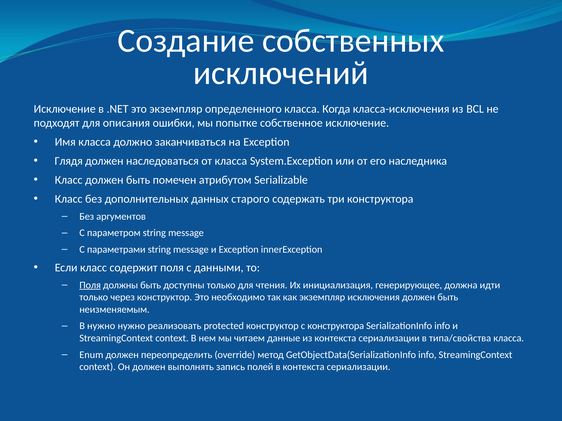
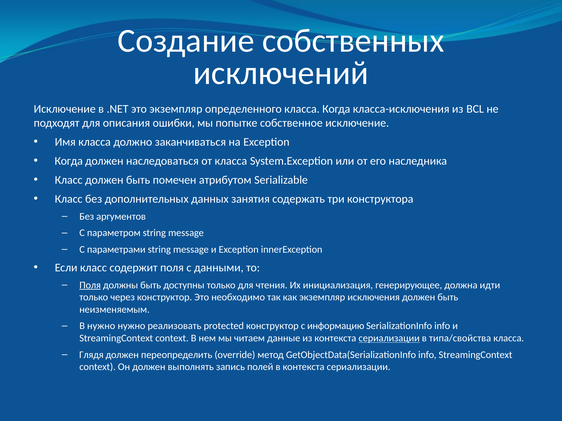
Глядя: Глядя -> Когда (69, 161)
старого: старого -> занятия (251, 199)
с конструктора: конструктора -> информацию (336, 326)
сериализации underline: none -> present (389, 339)
Enum: Enum -> Глядя (91, 355)
